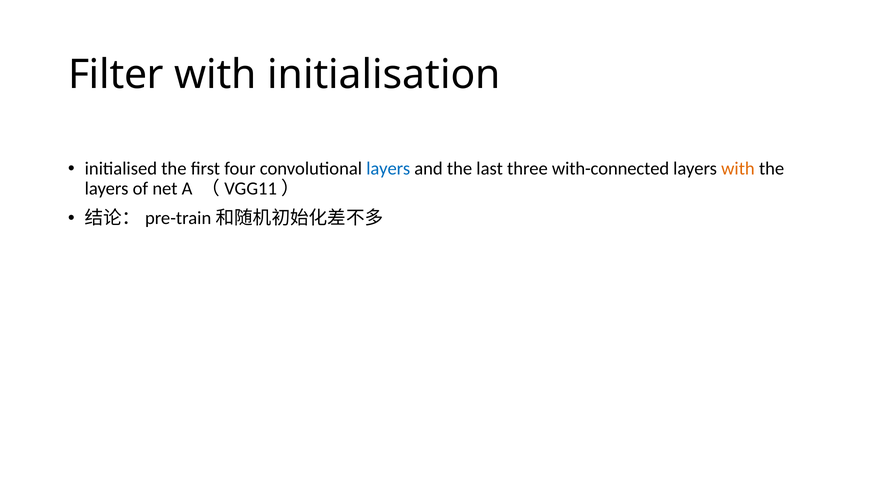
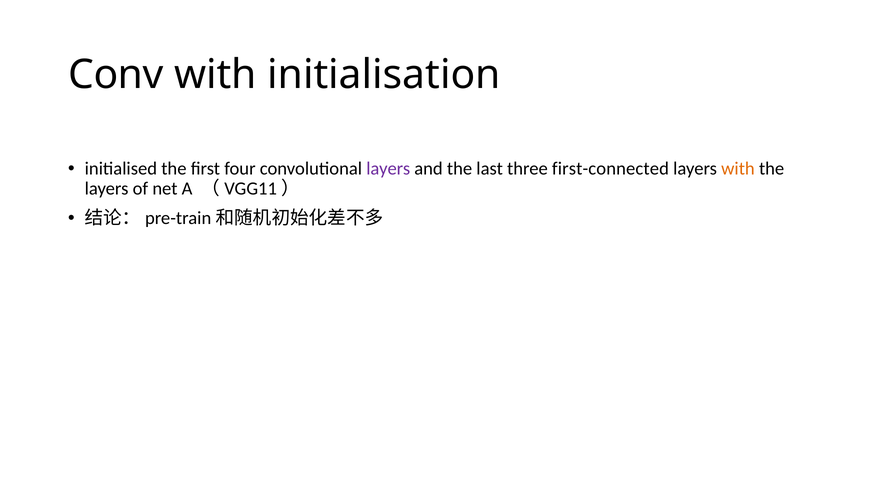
Filter: Filter -> Conv (116, 75)
layers colour: blue -> purple (388, 169)
with-connected: with-connected -> first-connected (610, 169)
